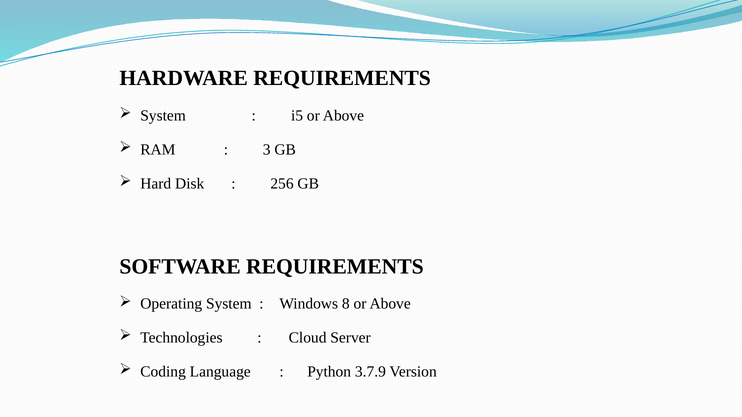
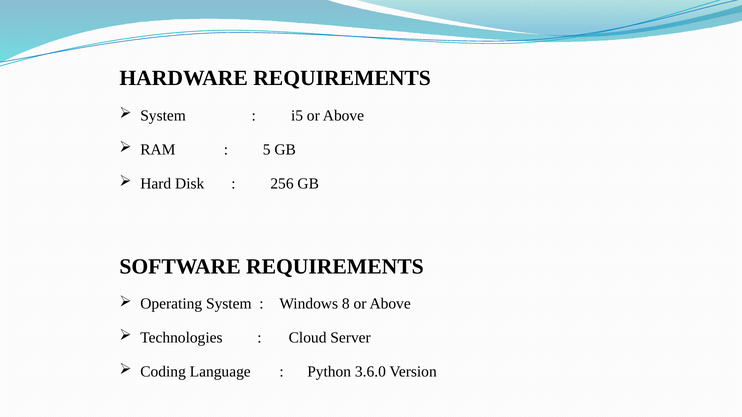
3: 3 -> 5 (267, 150)
3.7.9: 3.7.9 -> 3.6.0 (370, 372)
